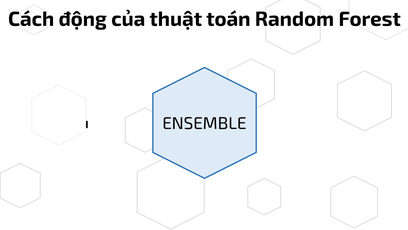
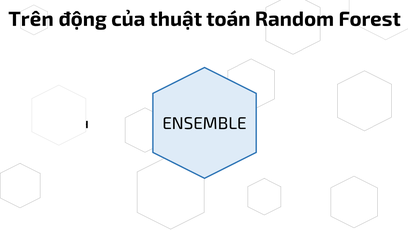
Cách: Cách -> Trên (31, 19)
